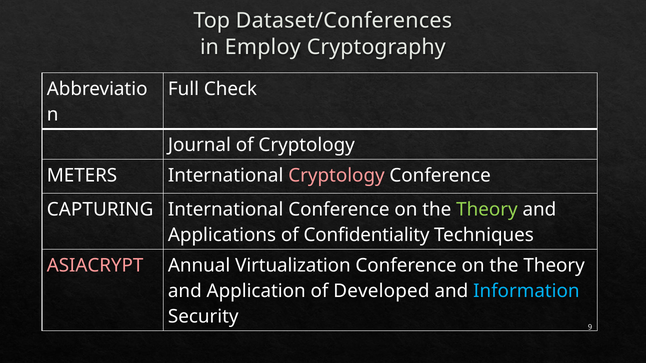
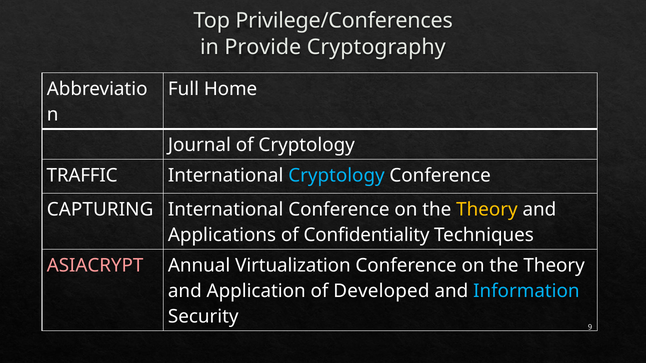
Dataset/Conferences: Dataset/Conferences -> Privilege/Conferences (344, 21)
Employ: Employ -> Provide (263, 47)
Check: Check -> Home (231, 89)
METERS: METERS -> TRAFFIC (82, 176)
Cryptology colour: pink -> light blue (336, 176)
Theory colour: light green -> yellow (487, 210)
